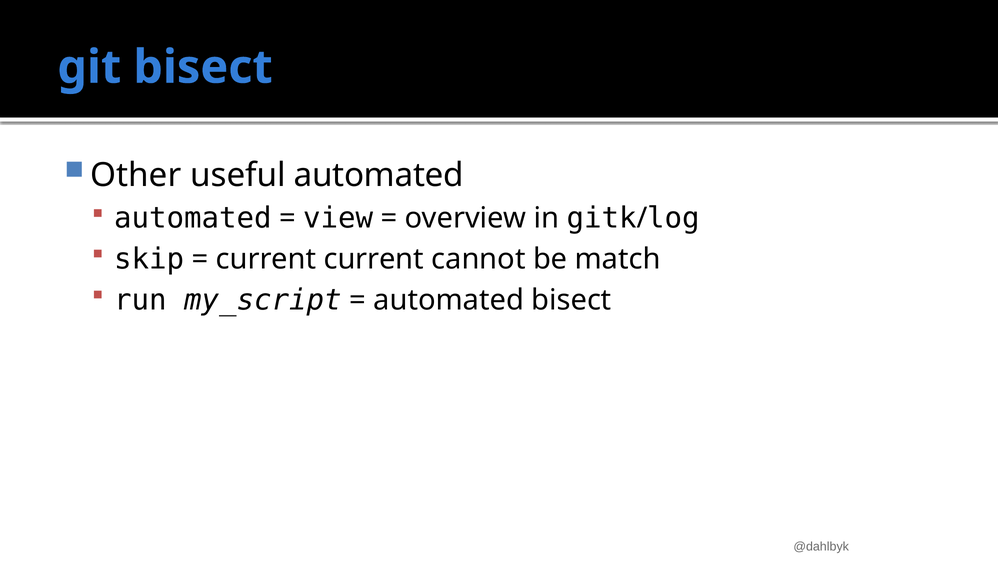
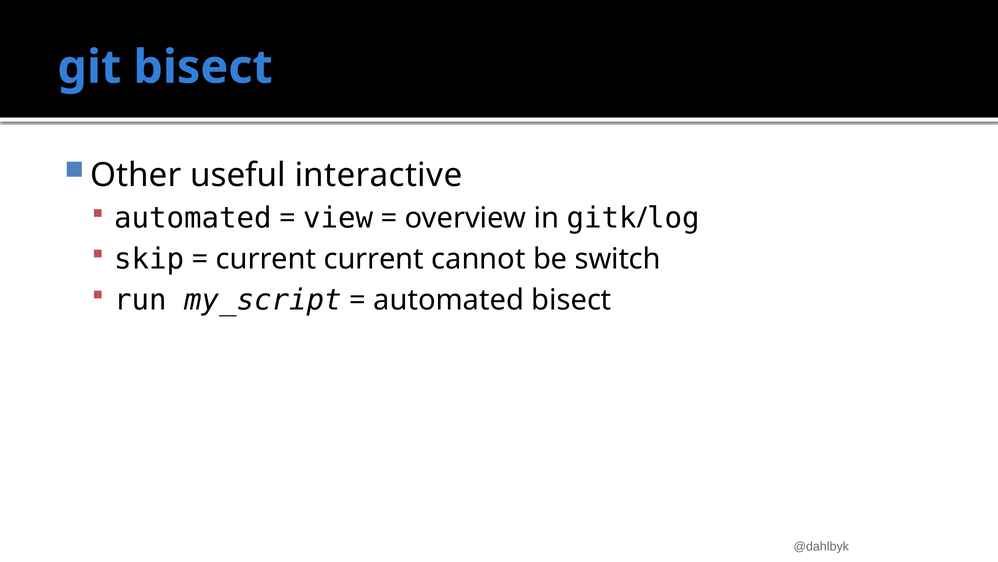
useful automated: automated -> interactive (378, 175)
match: match -> switch (618, 259)
